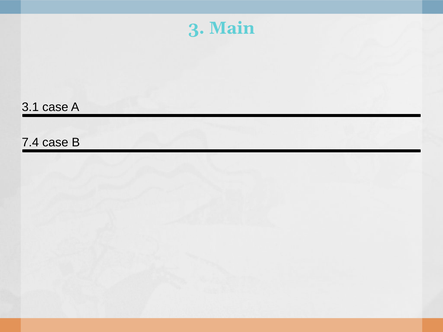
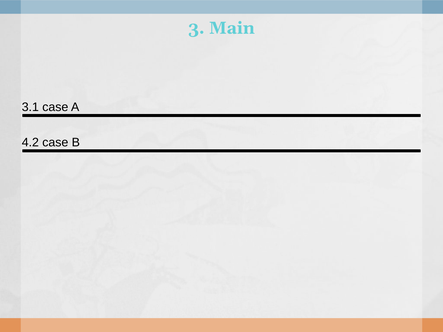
7.4: 7.4 -> 4.2 (30, 142)
